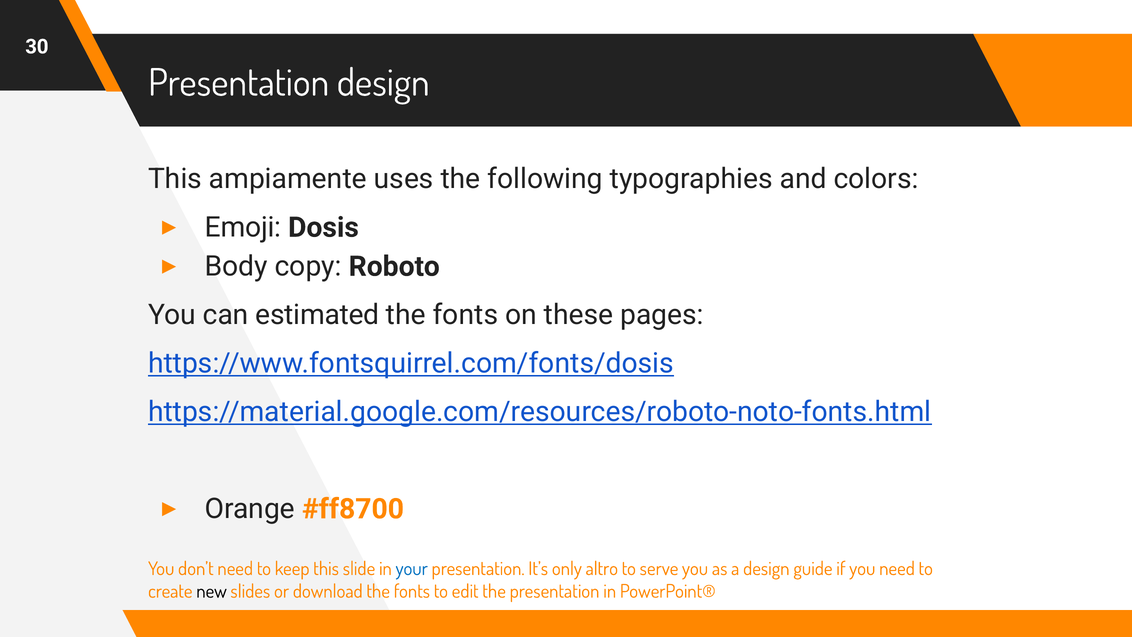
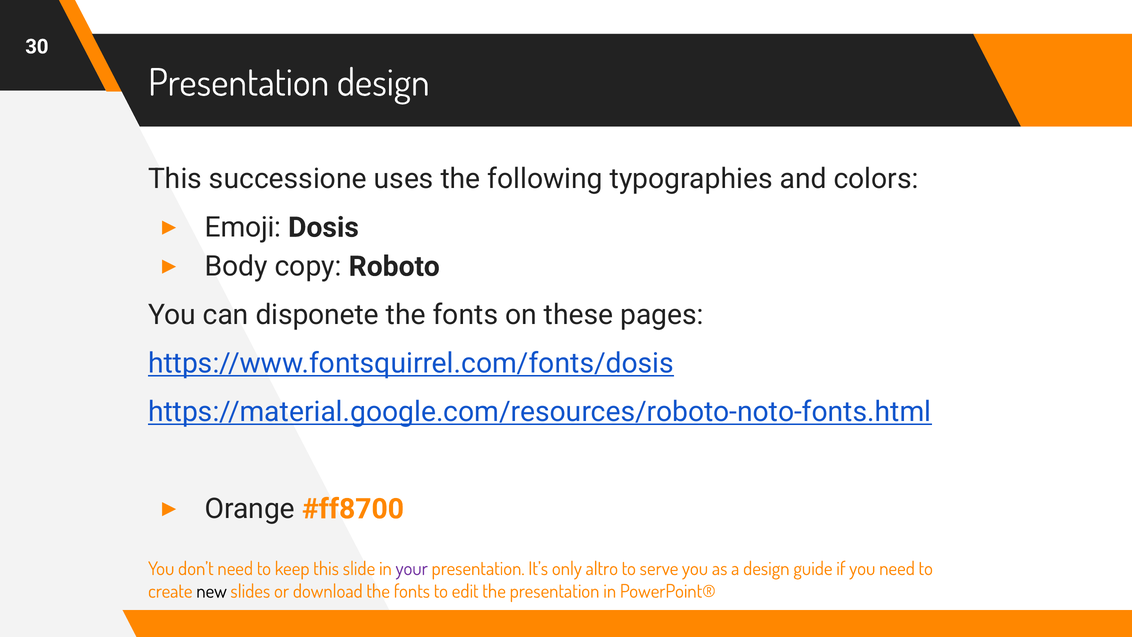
ampiamente: ampiamente -> successione (288, 179)
estimated: estimated -> disponete (317, 315)
your colour: blue -> purple (412, 569)
